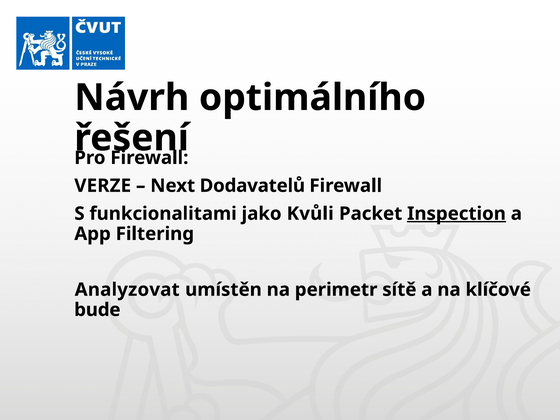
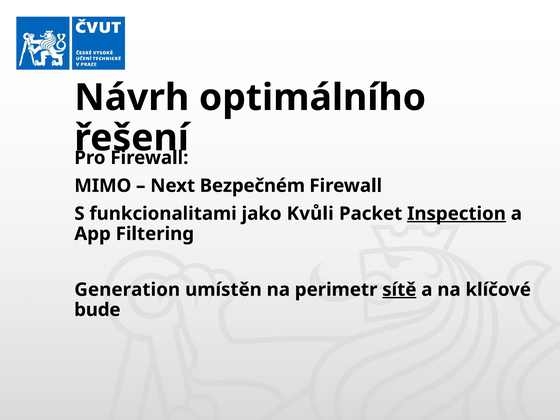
VERZE: VERZE -> MIMO (103, 186)
Dodavatelů: Dodavatelů -> Bezpečném (252, 186)
Analyzovat: Analyzovat -> Generation (127, 290)
sítě underline: none -> present (399, 290)
